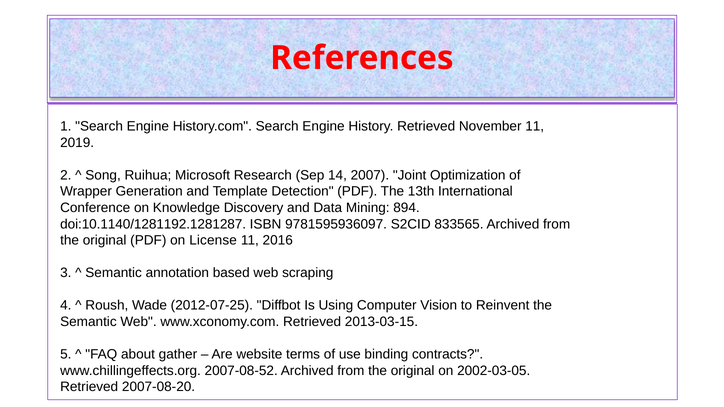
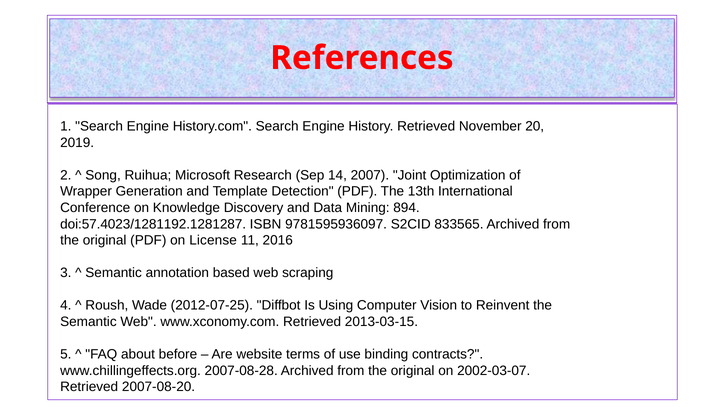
November 11: 11 -> 20 (535, 126)
doi:10.1140/1281192.1281287: doi:10.1140/1281192.1281287 -> doi:57.4023/1281192.1281287 (153, 224)
gather: gather -> before (178, 355)
2007-08-52: 2007-08-52 -> 2007-08-28 (241, 371)
2002-03-05: 2002-03-05 -> 2002-03-07 (494, 371)
